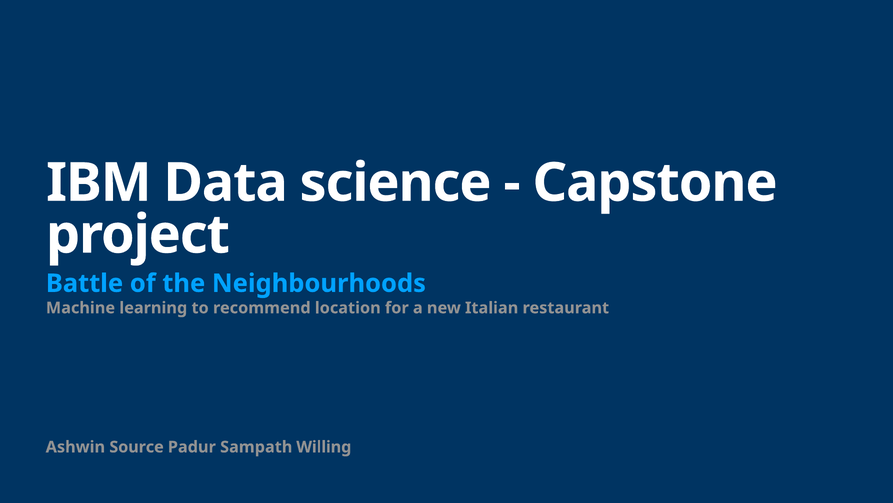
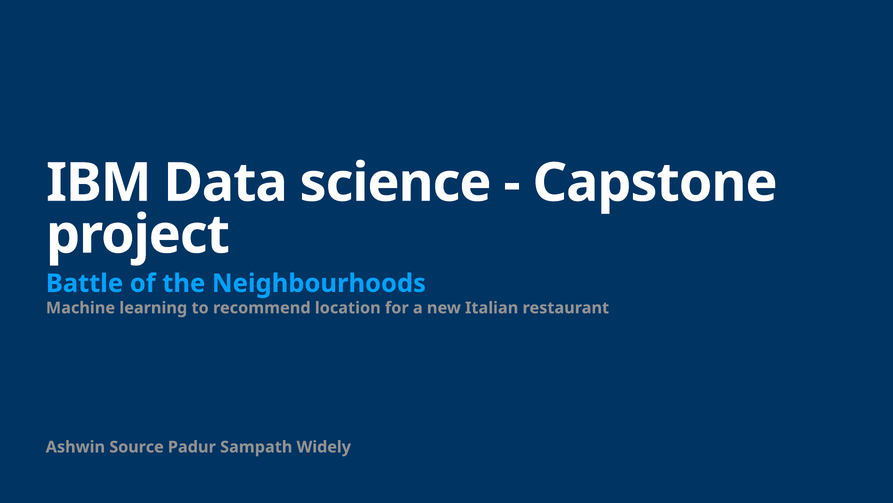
Willing: Willing -> Widely (324, 446)
